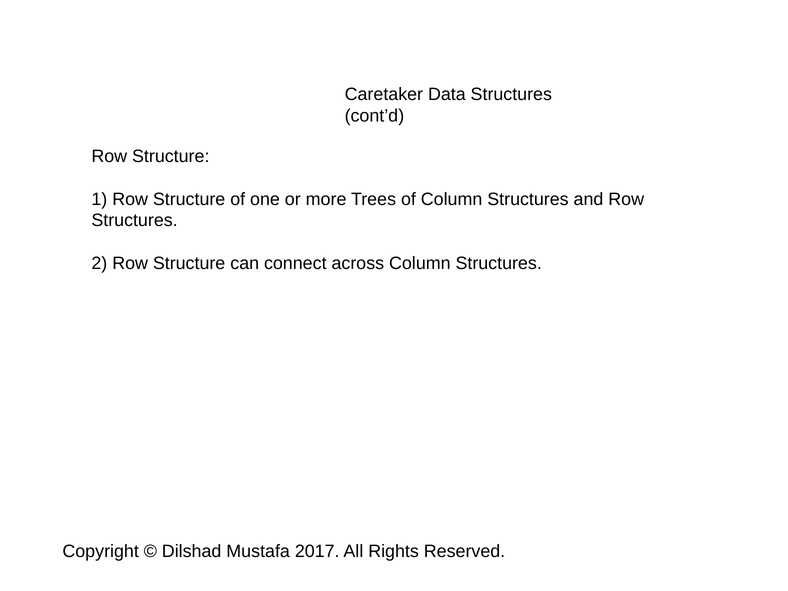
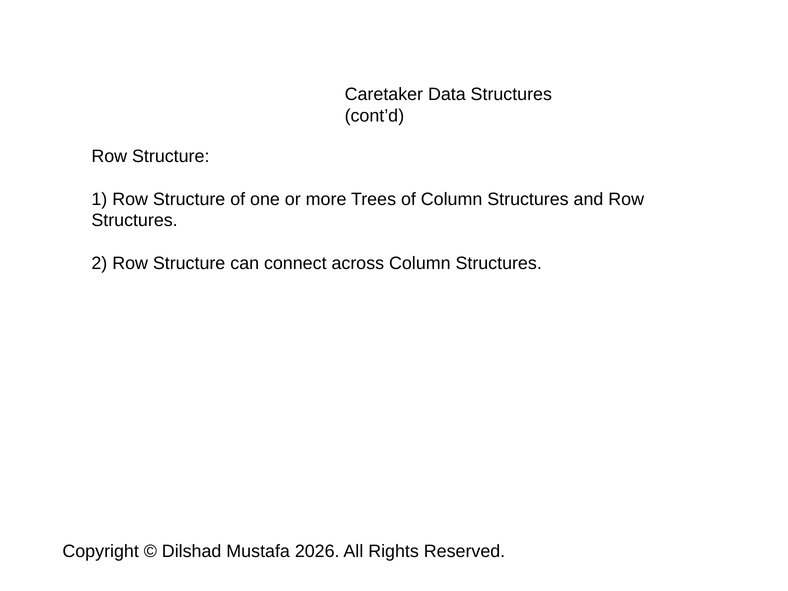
2017: 2017 -> 2026 (317, 551)
